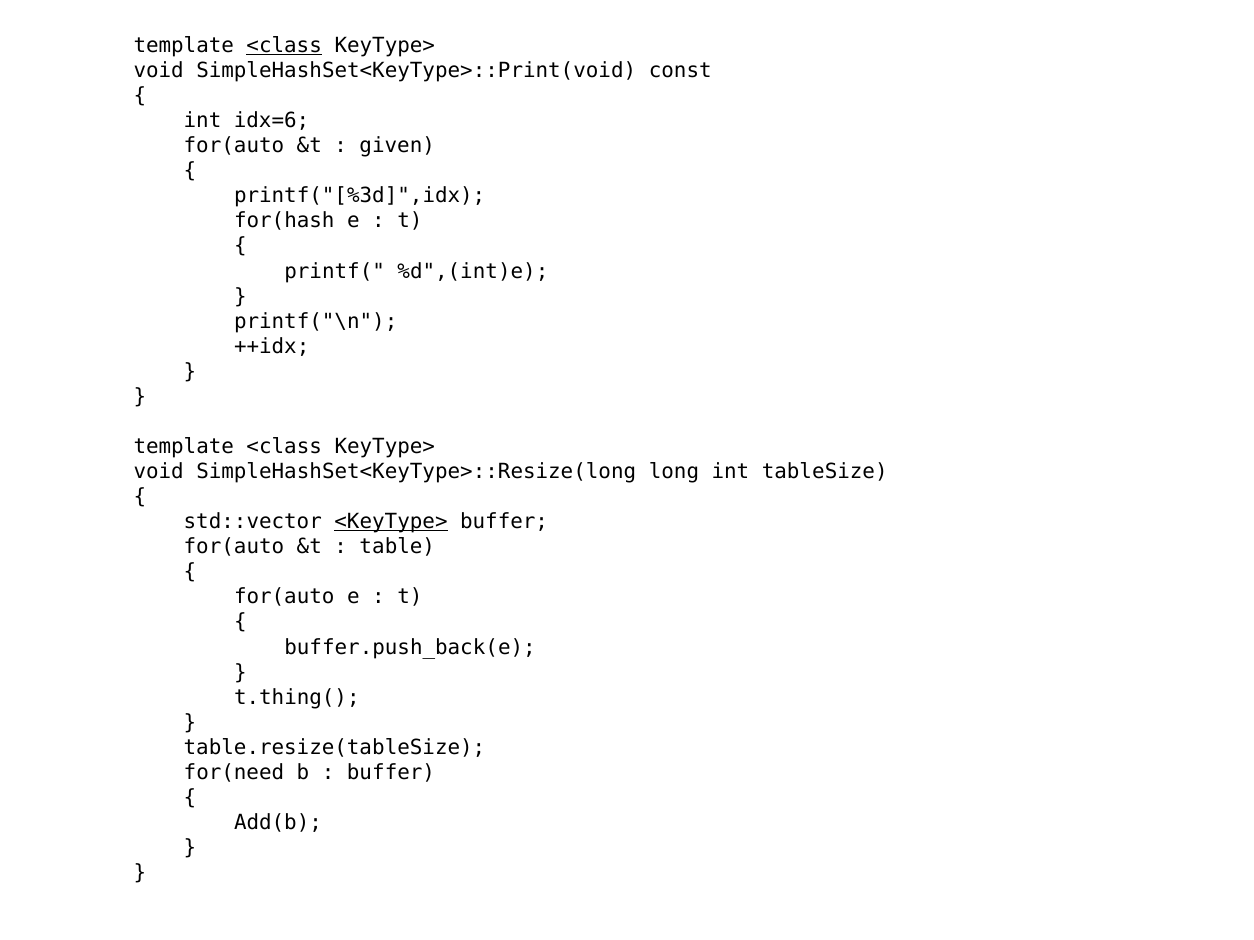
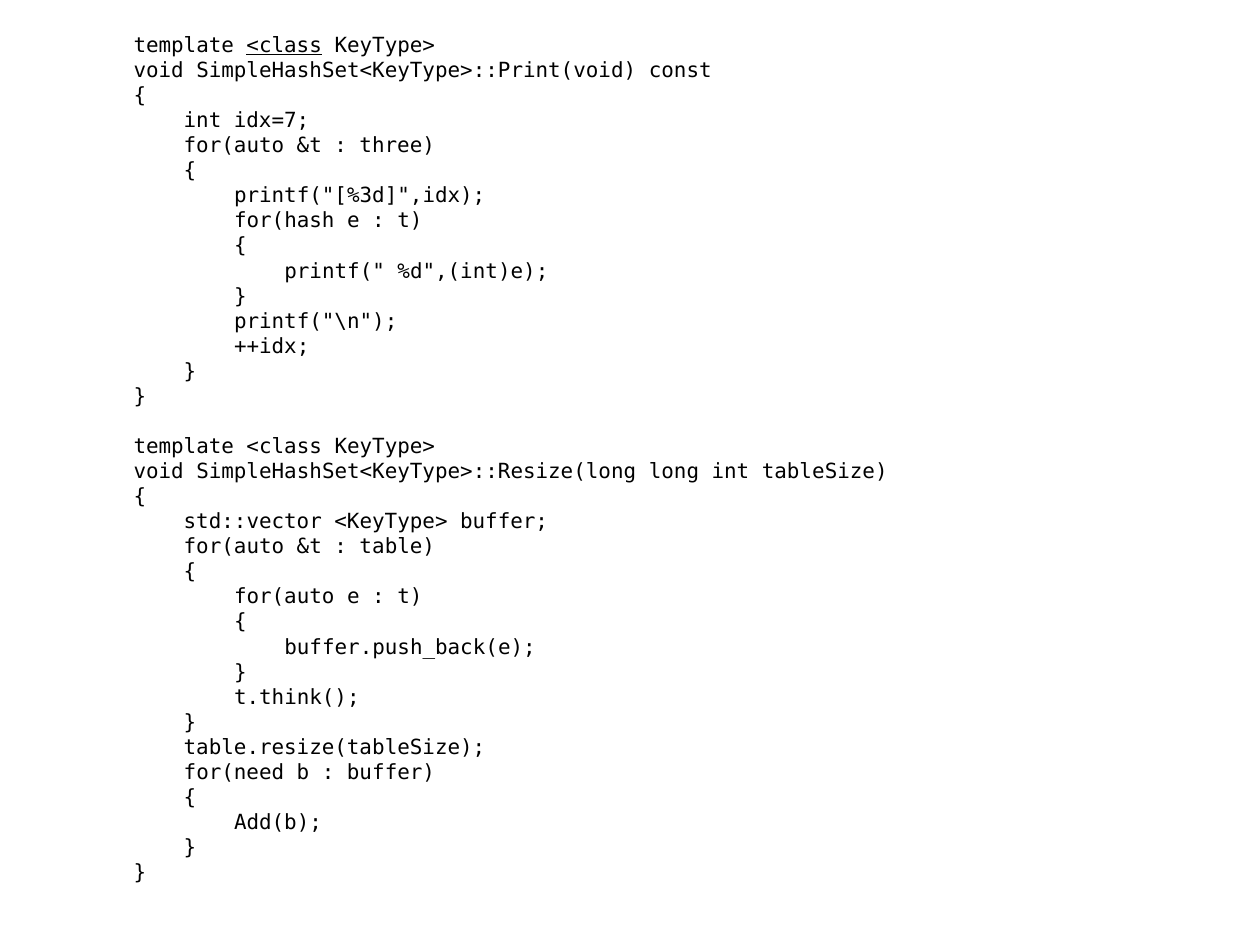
idx=6: idx=6 -> idx=7 (272, 121)
given: given -> three (397, 146)
<KeyType> underline: present -> none (391, 522)
t.thing(: t.thing( -> t.think( (297, 698)
